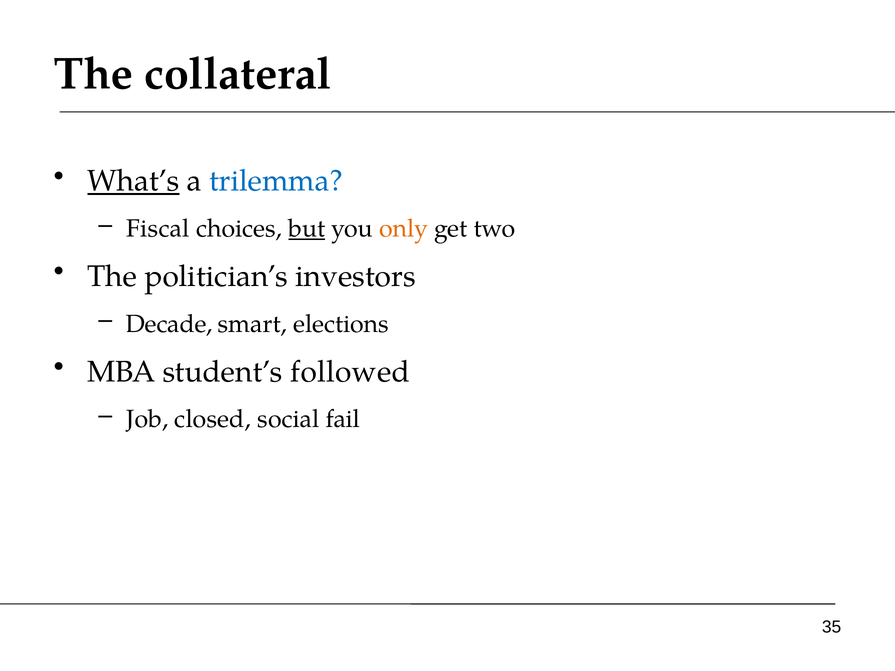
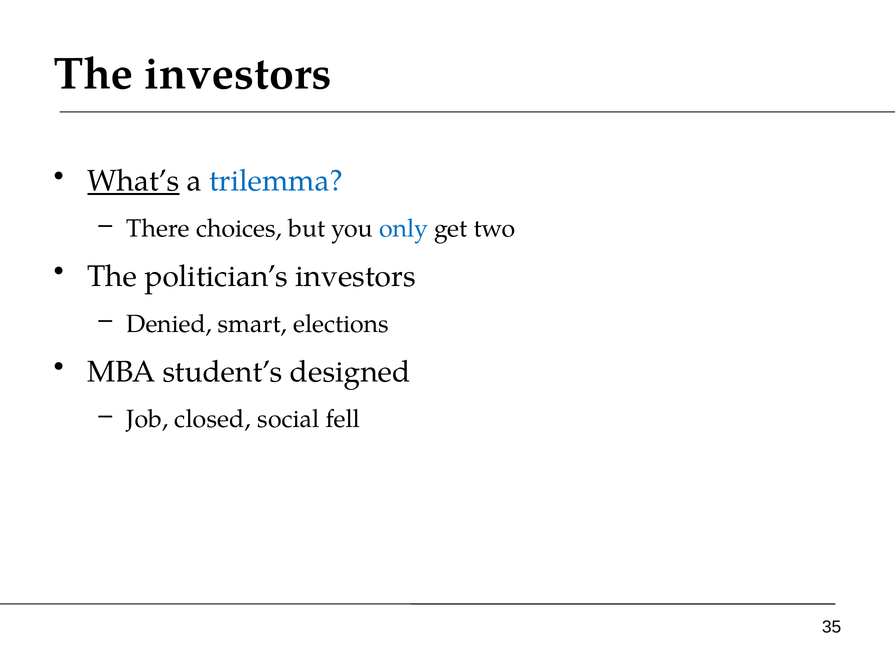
The collateral: collateral -> investors (238, 74)
Fiscal: Fiscal -> There (158, 228)
but underline: present -> none (307, 228)
only colour: orange -> blue (404, 228)
Decade: Decade -> Denied (169, 324)
followed: followed -> designed (350, 372)
fail: fail -> fell (343, 419)
